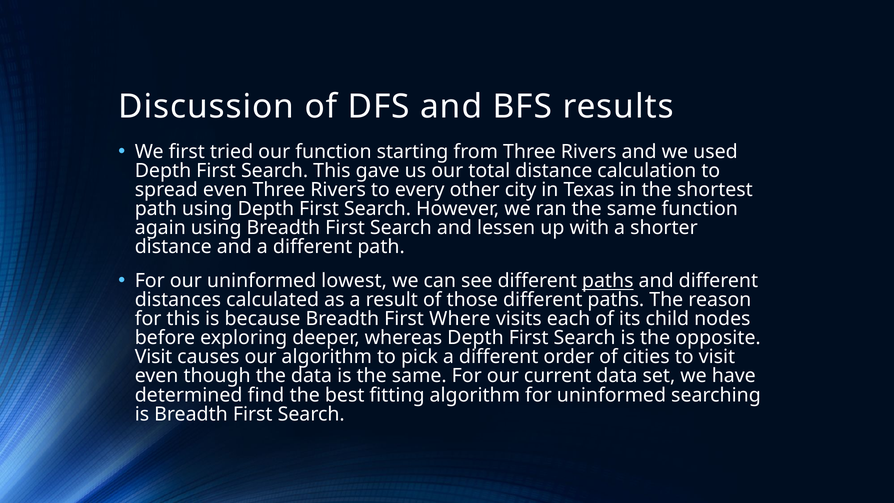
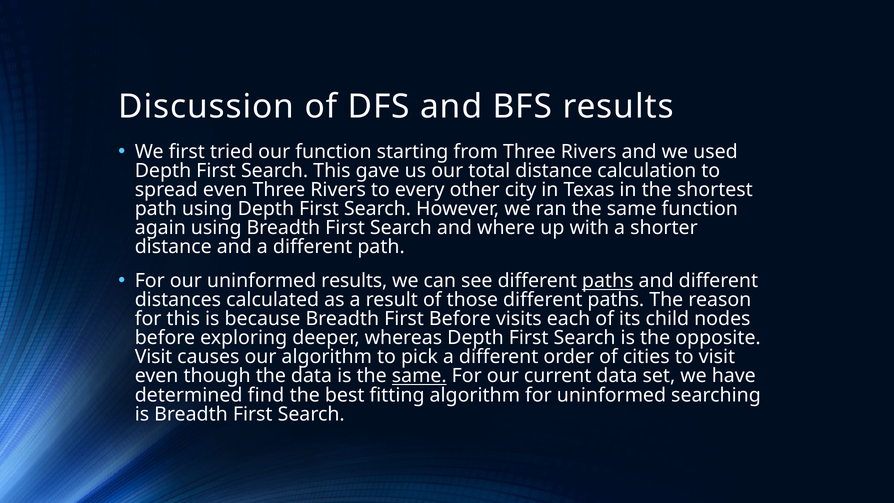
lessen: lessen -> where (506, 228)
uninformed lowest: lowest -> results (354, 281)
First Where: Where -> Before (460, 319)
same underline: none -> present (419, 376)
